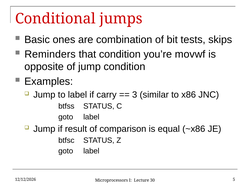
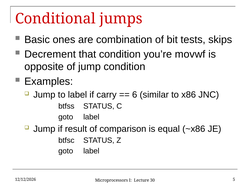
Reminders: Reminders -> Decrement (50, 54)
3: 3 -> 6 (135, 95)
